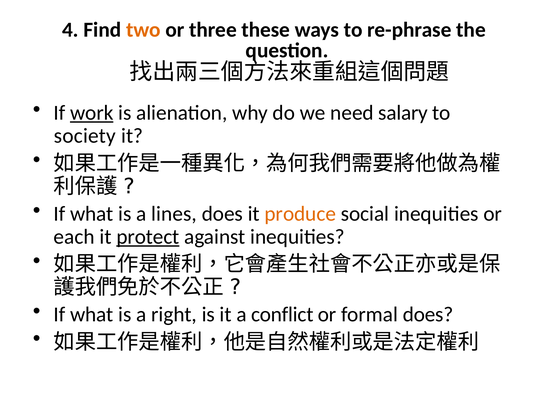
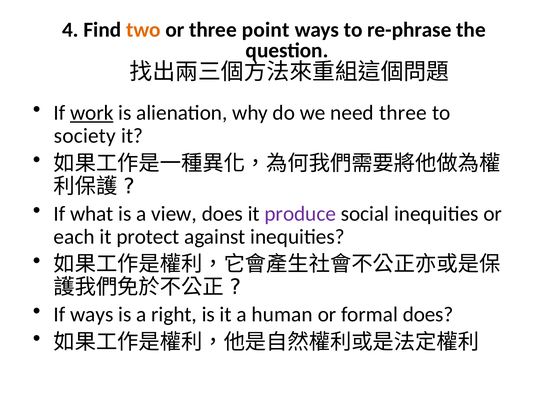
these: these -> point (266, 30)
need salary: salary -> three (403, 113)
lines: lines -> view (174, 214)
produce colour: orange -> purple (300, 214)
protect underline: present -> none (148, 237)
what: what -> ways (92, 315)
conflict: conflict -> human (282, 315)
